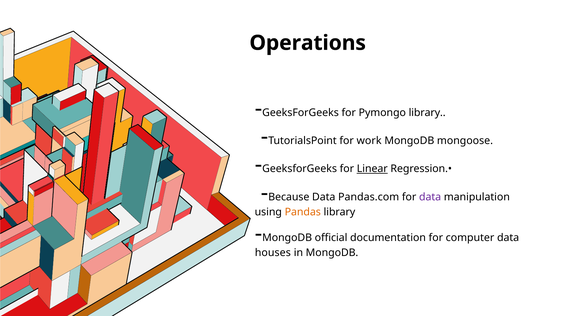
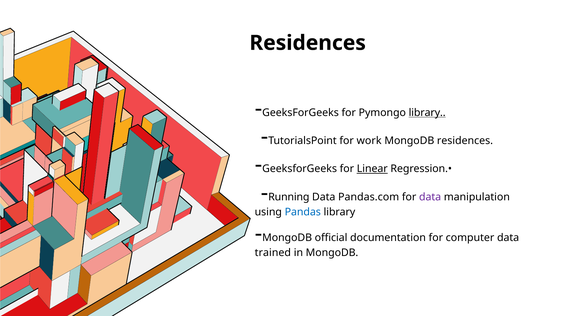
Operations: Operations -> Residences (308, 43)
library underline: none -> present (427, 113)
mongoose: mongoose -> residences (465, 141)
Because: Because -> Running (289, 197)
Pandas colour: orange -> blue (303, 212)
houses: houses -> trained (273, 253)
